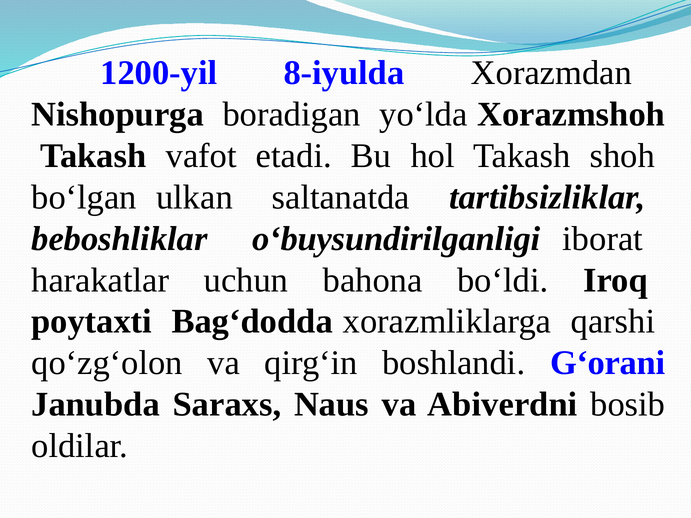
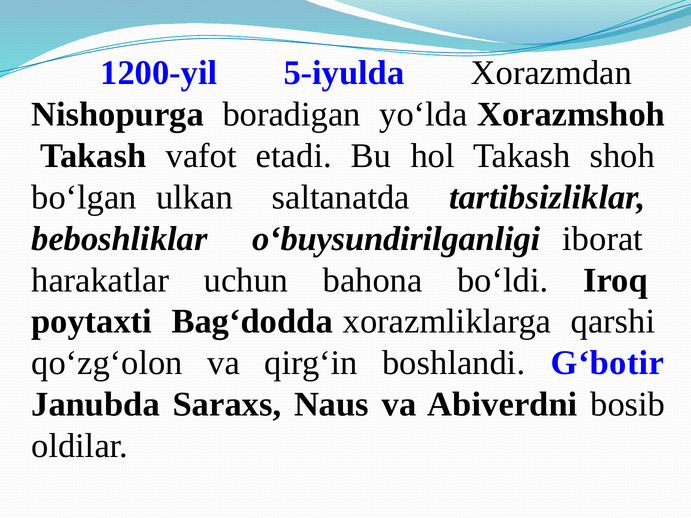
8-iyulda: 8-iyulda -> 5-iyulda (344, 73)
G‘orani: G‘orani -> G‘botir (607, 363)
